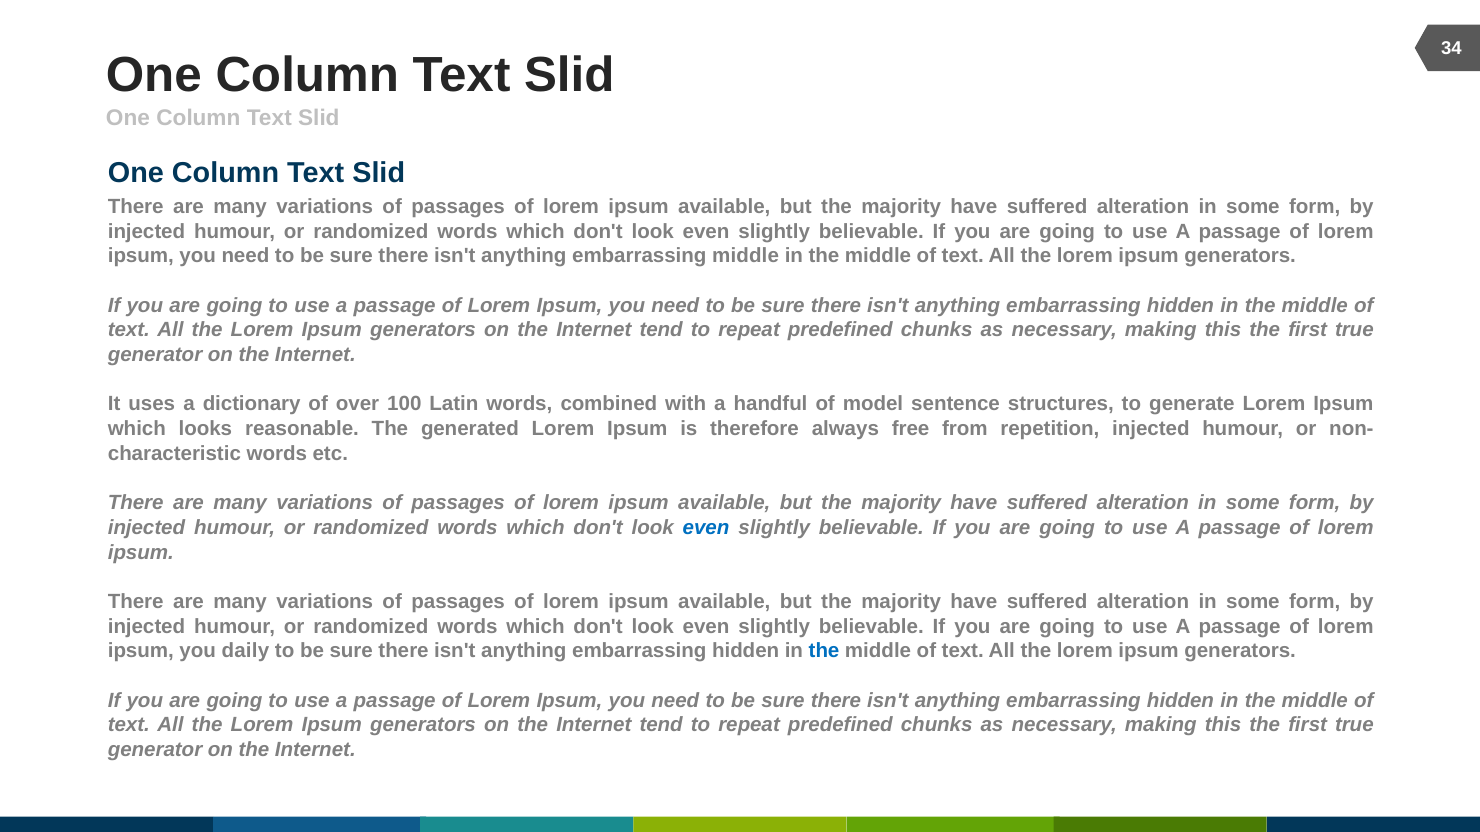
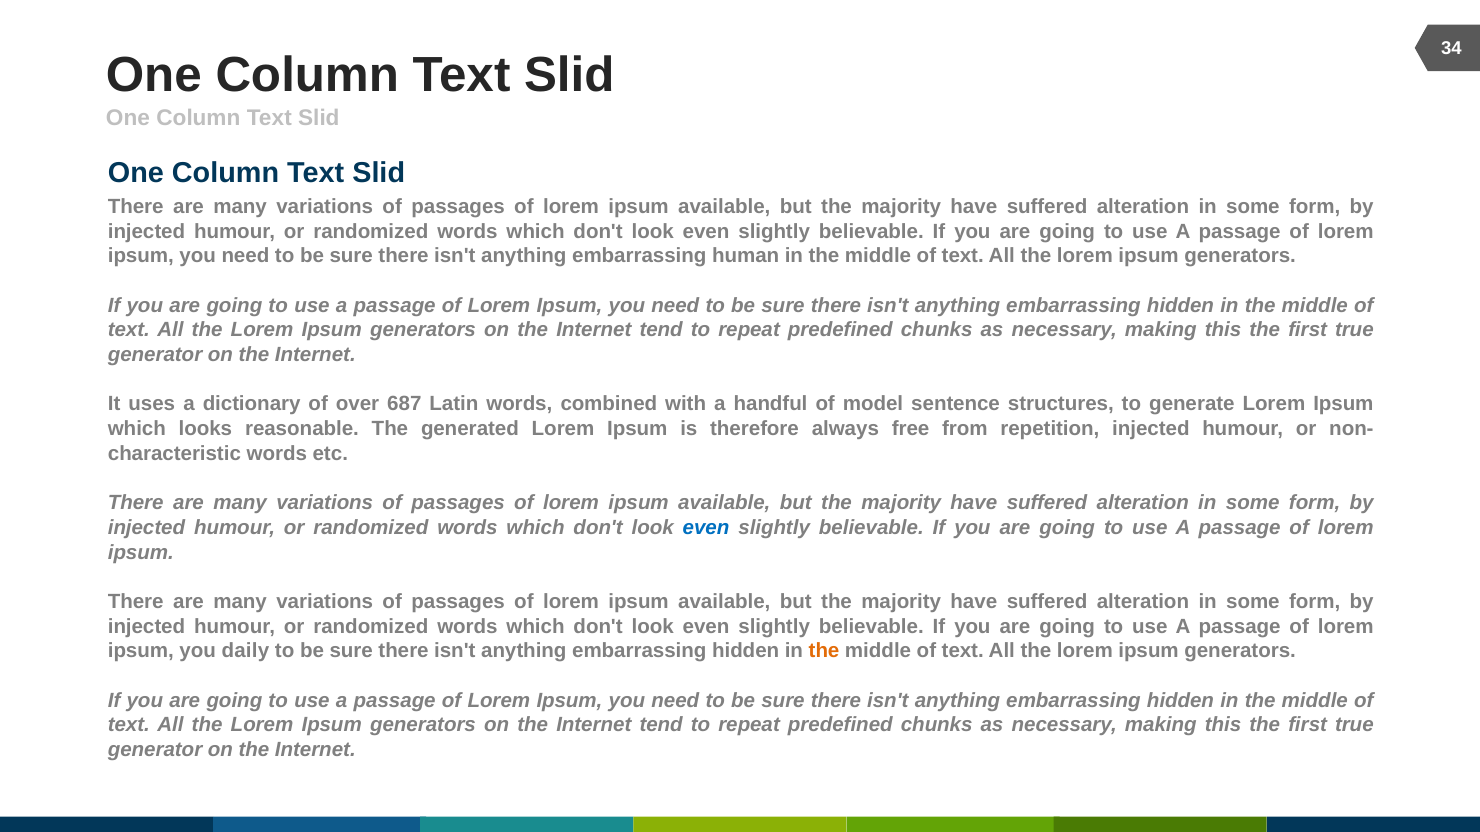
embarrassing middle: middle -> human (746, 256)
100: 100 -> 687 (404, 404)
the colour: blue -> orange (824, 652)
